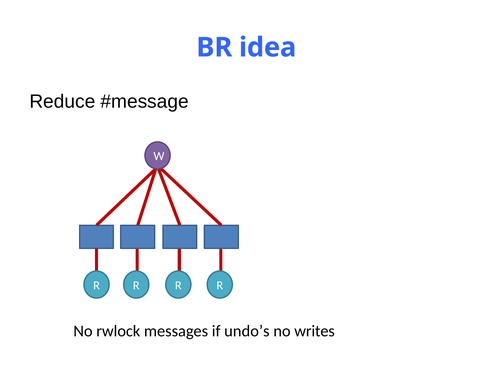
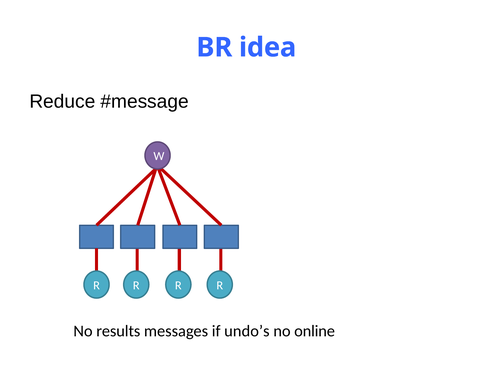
rwlock: rwlock -> results (118, 331)
writes: writes -> online (315, 331)
